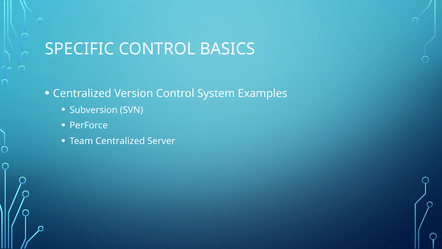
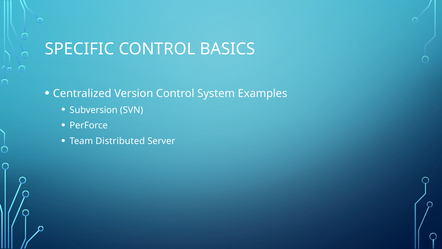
Team Centralized: Centralized -> Distributed (120, 141)
